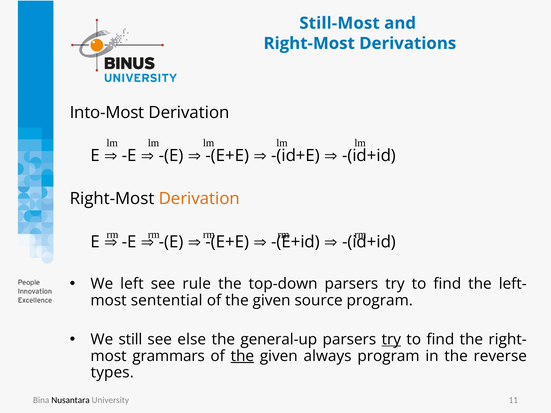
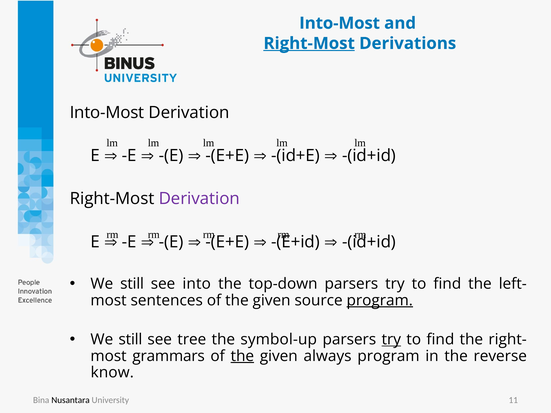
Still-Most: Still-Most -> Into-Most (340, 23)
Right-Most underline: none -> present (309, 43)
Derivation colour: orange -> purple (199, 199)
left: left -> still (132, 284)
rule: rule -> into (197, 284)
sentential: sentential -> sentences (167, 300)
program underline: none -> present (380, 300)
else: else -> tree (192, 340)
general-up: general-up -> symbol-up (279, 340)
types: types -> know (112, 373)
